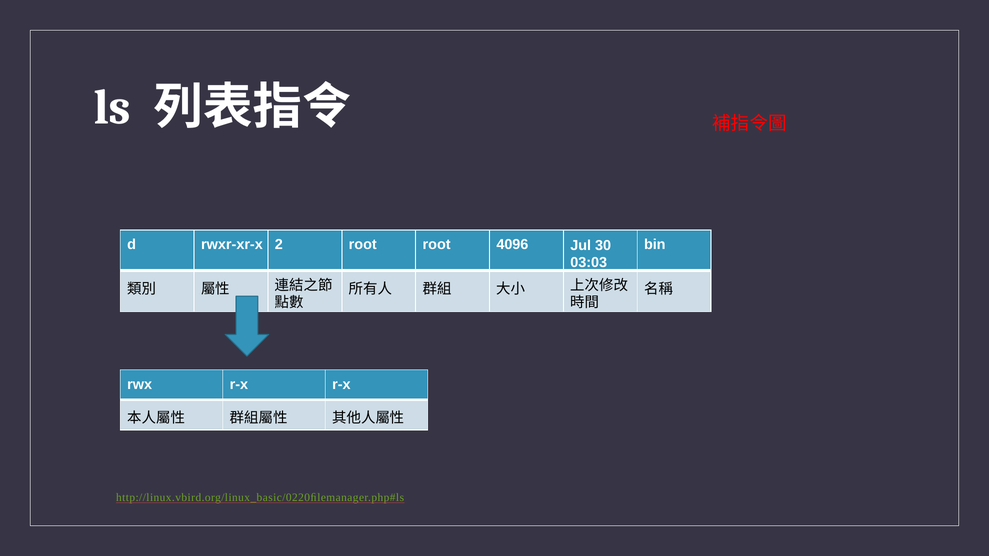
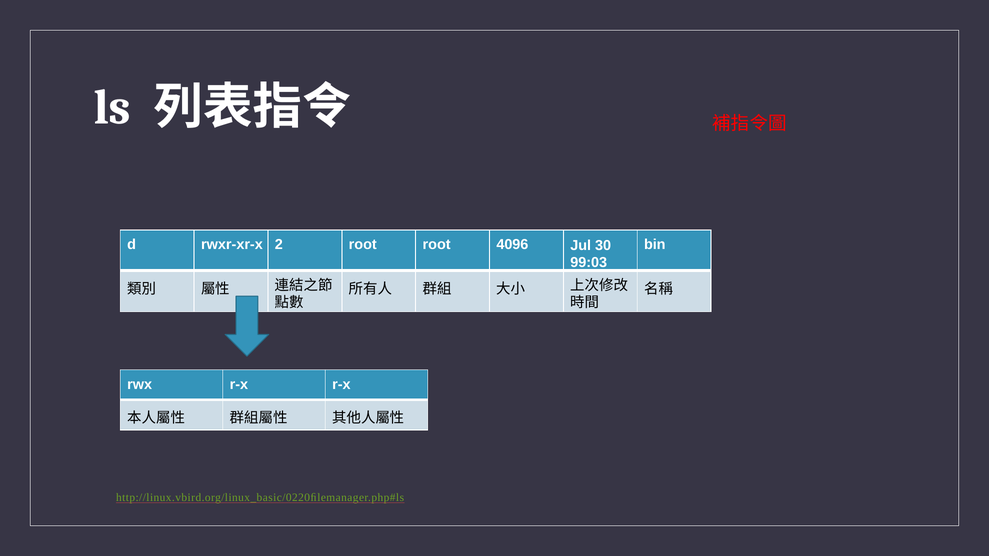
03:03: 03:03 -> 99:03 (589, 263)
